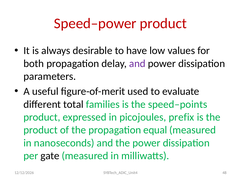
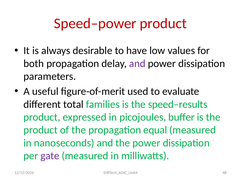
speed–points: speed–points -> speed–results (178, 104)
prefix: prefix -> buffer (182, 117)
gate colour: black -> purple (50, 156)
